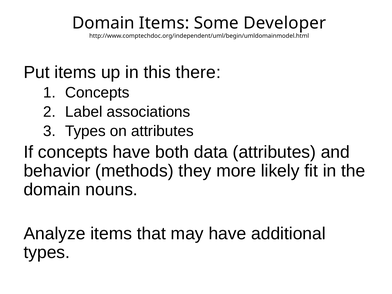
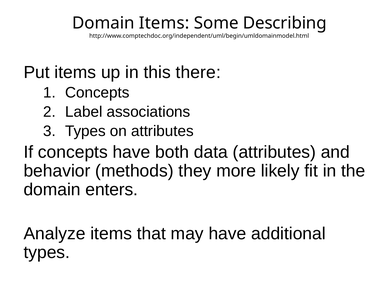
Developer: Developer -> Describing (285, 23)
nouns: nouns -> enters (112, 190)
